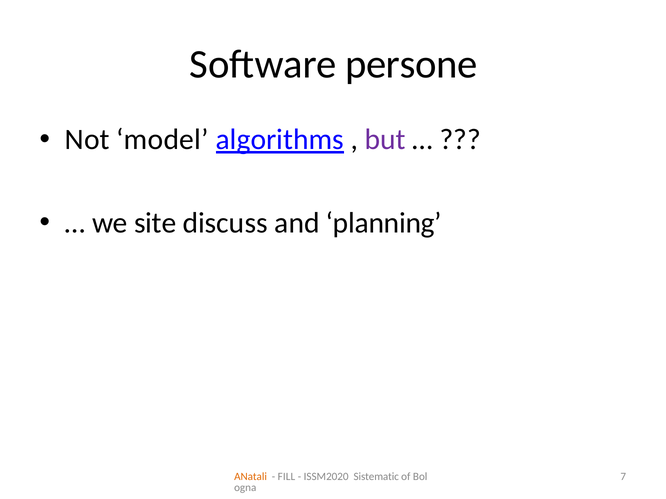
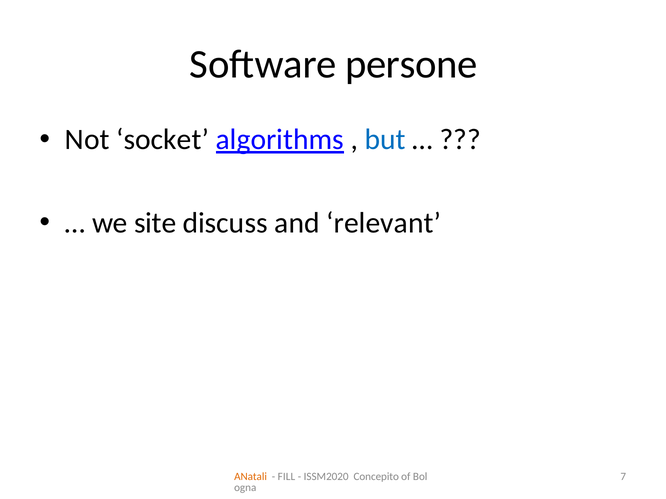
model: model -> socket (163, 140)
but colour: purple -> blue (385, 140)
planning: planning -> relevant (384, 223)
Sistematic: Sistematic -> Concepito (376, 477)
